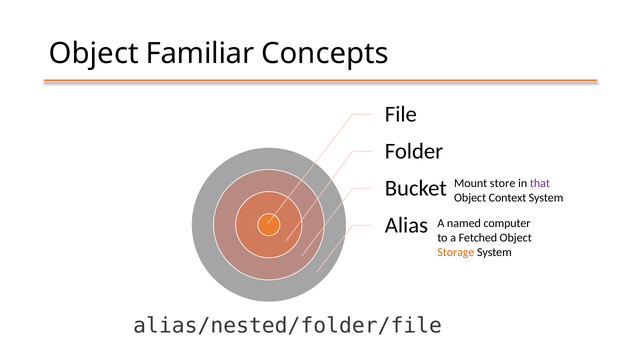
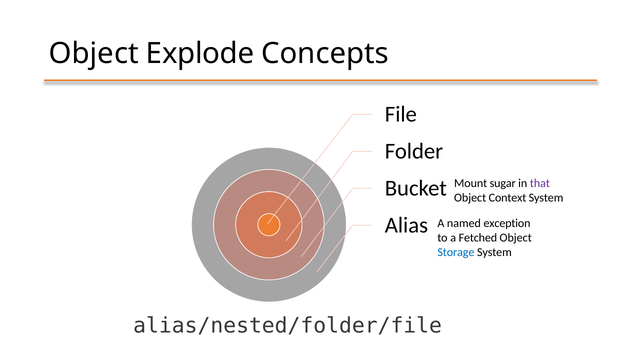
Familiar: Familiar -> Explode (200, 54)
store: store -> sugar (503, 184)
computer: computer -> exception (507, 224)
Storage colour: orange -> blue (456, 253)
